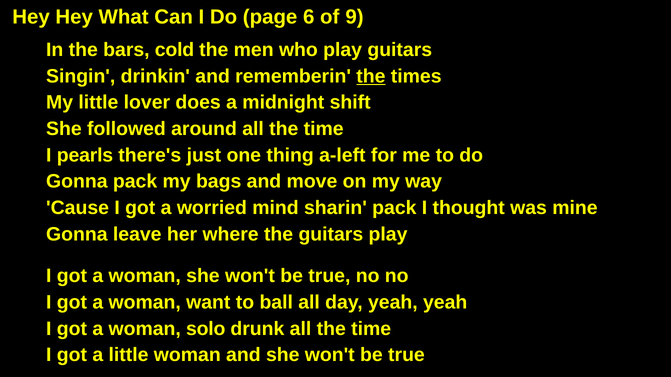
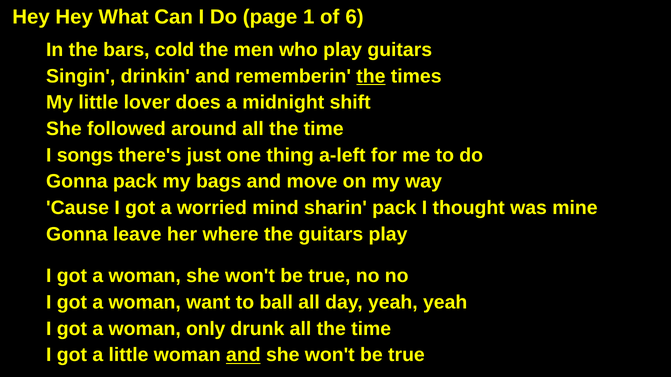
6: 6 -> 1 (309, 17)
9: 9 -> 6 (355, 17)
pearls: pearls -> songs (85, 155)
solo: solo -> only (206, 329)
and underline: none -> present (243, 355)
